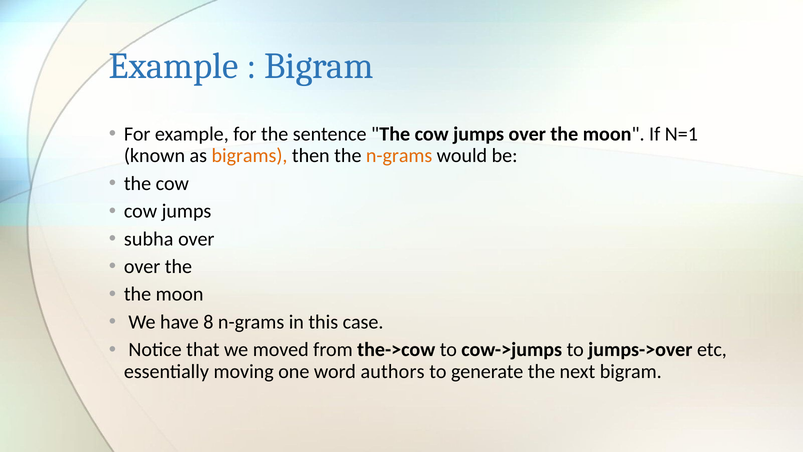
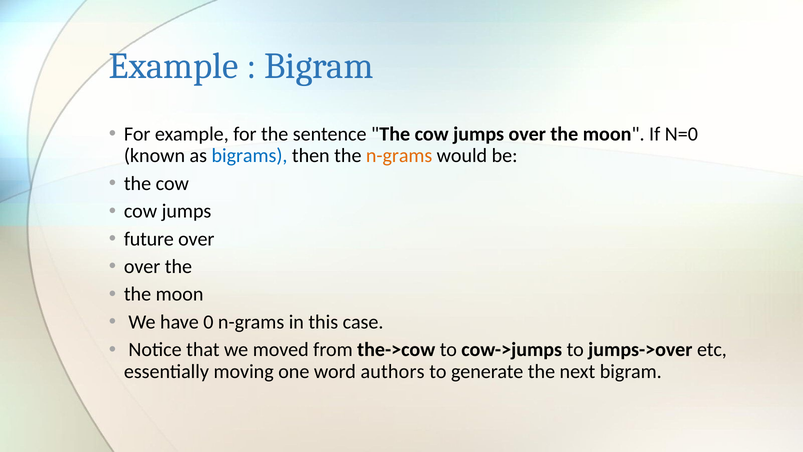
N=1: N=1 -> N=0 (681, 134)
bigrams colour: orange -> blue (250, 156)
subha: subha -> future (149, 239)
8: 8 -> 0 (208, 322)
